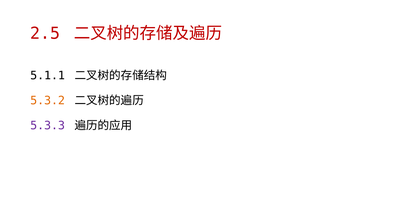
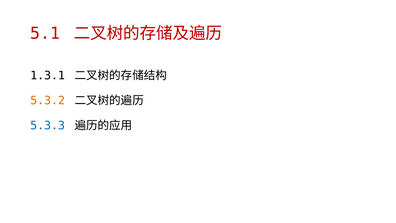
2.5: 2.5 -> 5.1 (45, 33)
5.1.1: 5.1.1 -> 1.3.1 (48, 75)
5.3.3 colour: purple -> blue (48, 125)
